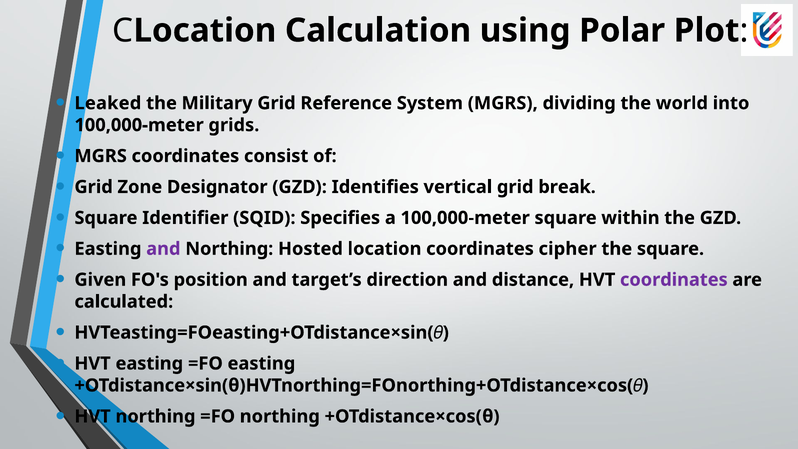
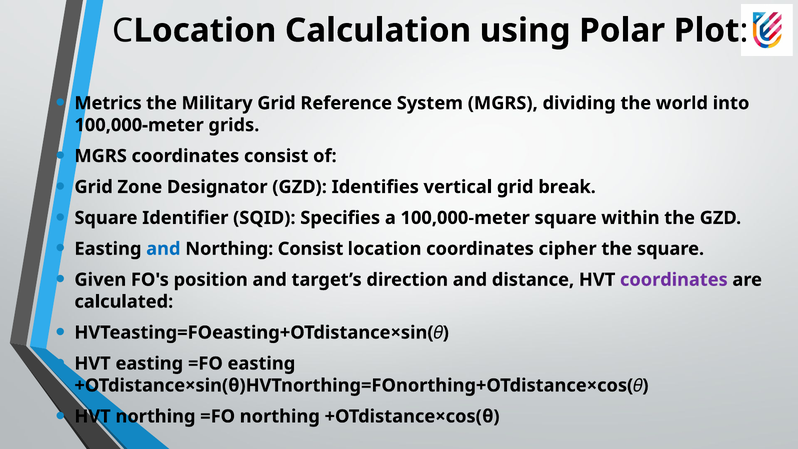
Leaked: Leaked -> Metrics (108, 103)
and colour: purple -> blue (163, 249)
Northing Hosted: Hosted -> Consist (311, 249)
